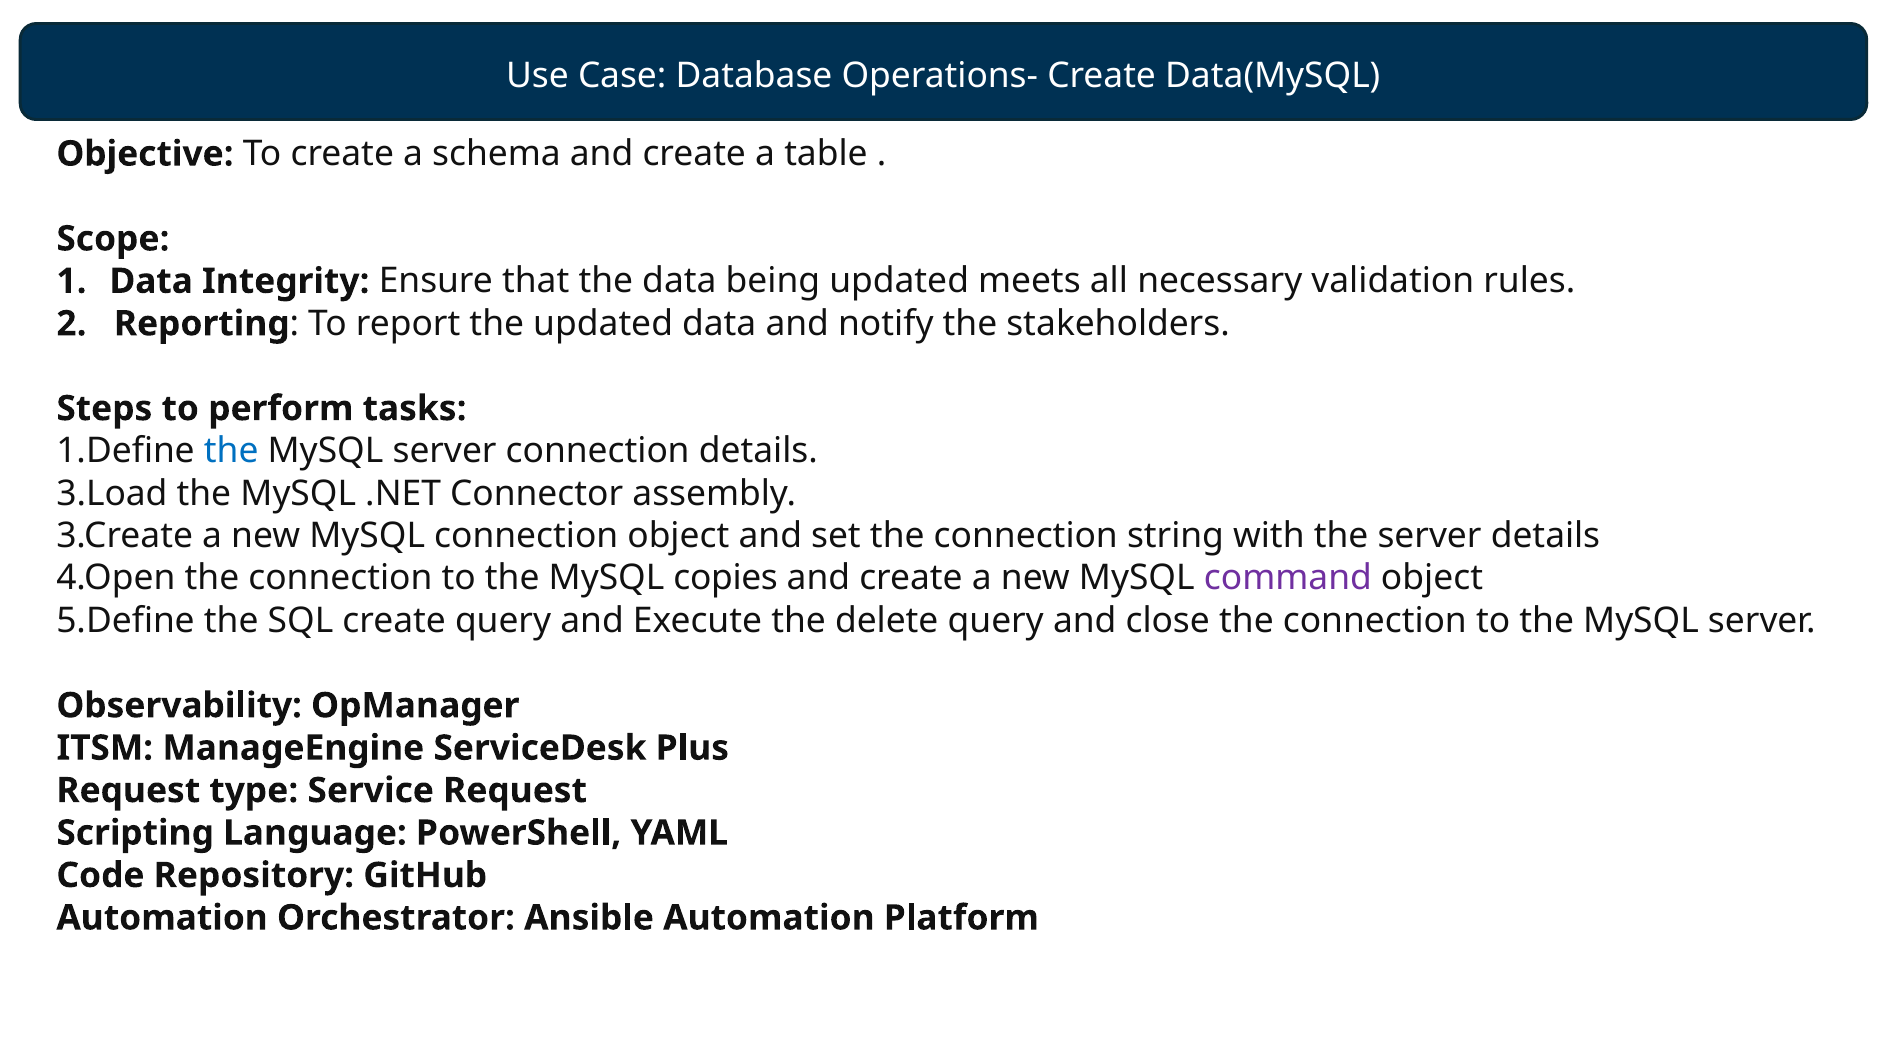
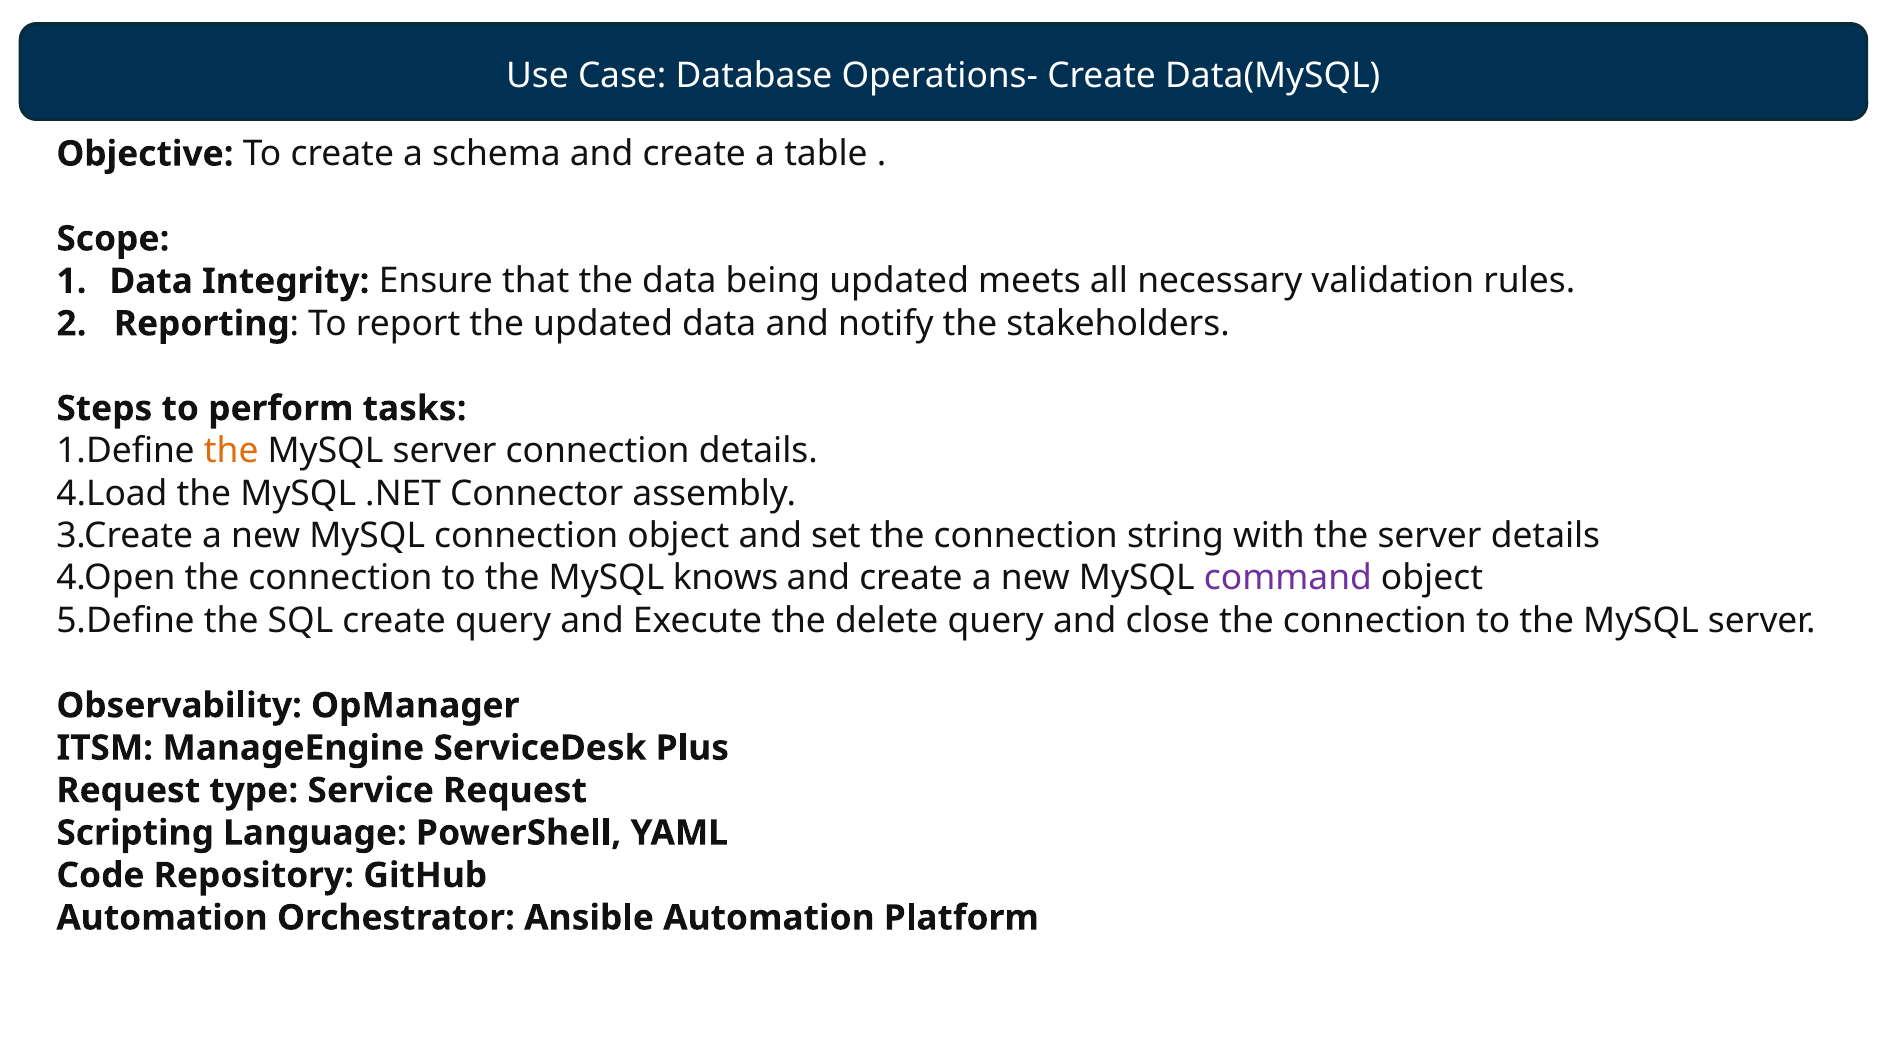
the colour: blue -> orange (231, 451)
3.Load: 3.Load -> 4.Load (112, 494)
copies: copies -> knows (726, 579)
